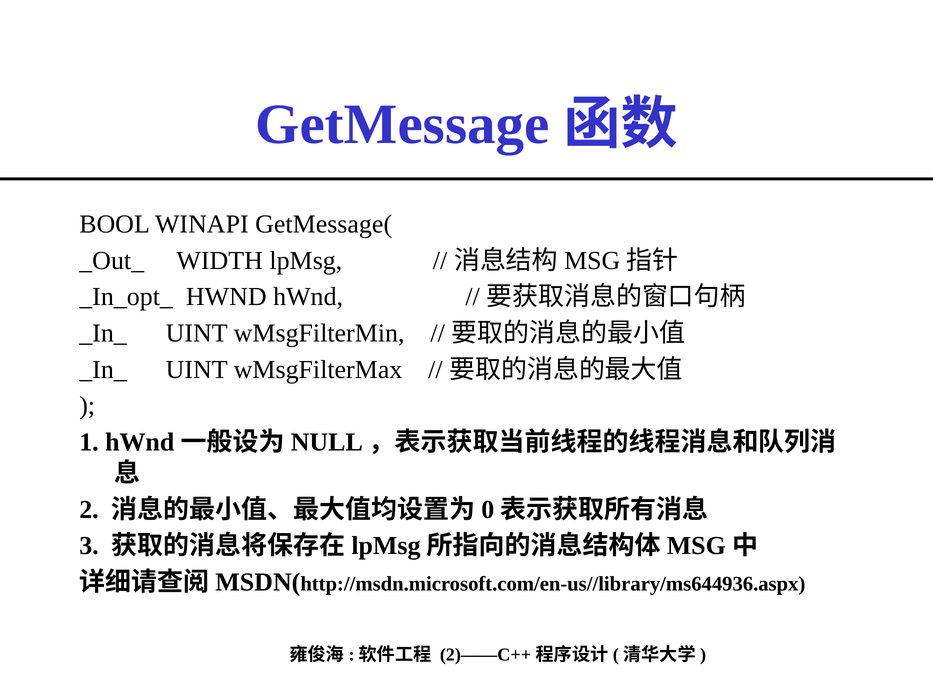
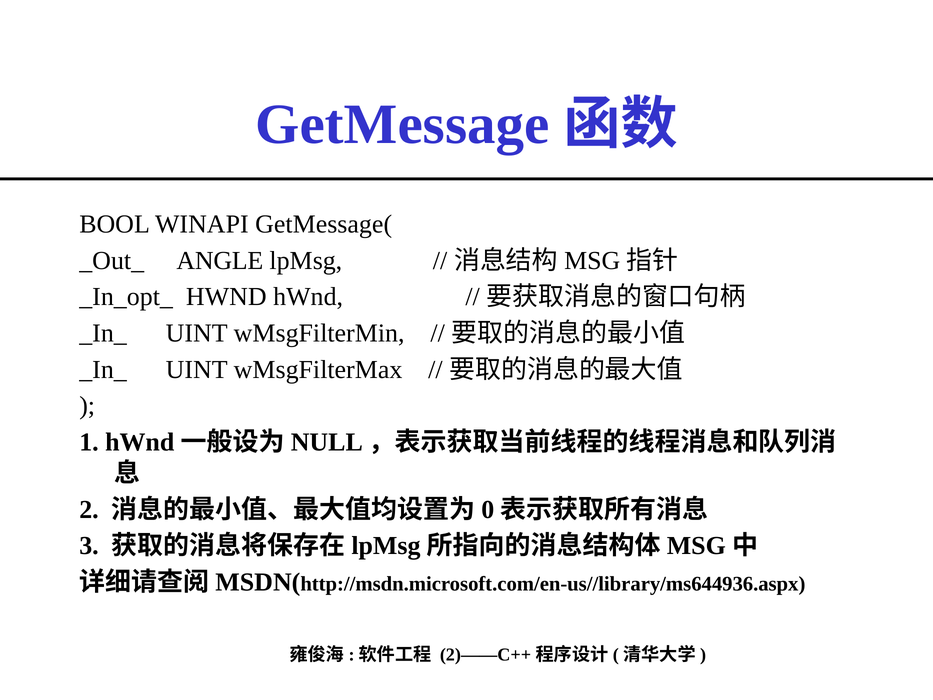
WIDTH: WIDTH -> ANGLE (220, 260)
